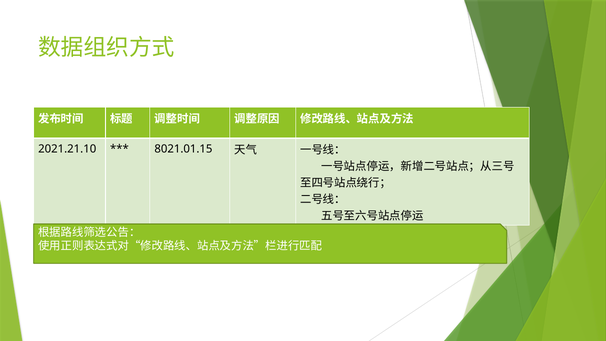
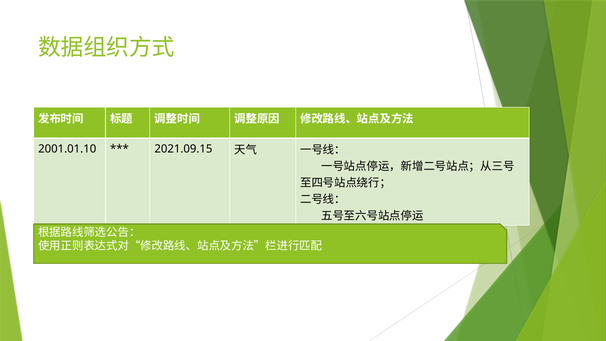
2021.21.10: 2021.21.10 -> 2001.01.10 (67, 149)
8021.01.15: 8021.01.15 -> 2021.09.15 (183, 149)
